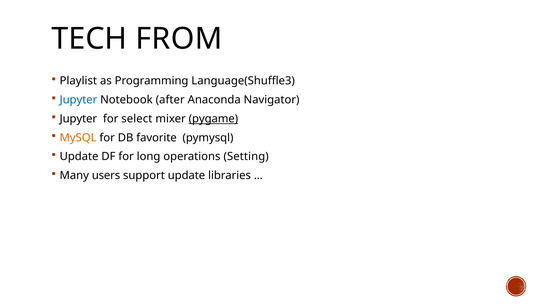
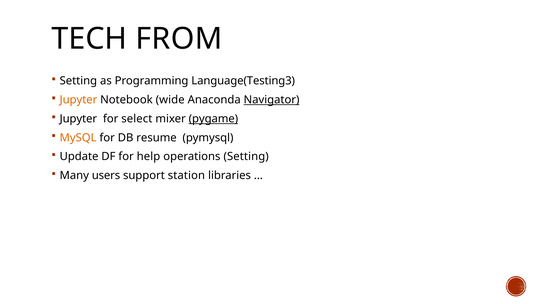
Playlist: Playlist -> Setting (78, 81)
Language(Shuffle3: Language(Shuffle3 -> Language(Testing3 (243, 81)
Jupyter colour: blue -> orange (78, 100)
after: after -> wide (170, 100)
Navigator underline: none -> present (272, 100)
favorite: favorite -> resume (157, 138)
long: long -> help (148, 157)
support update: update -> station (186, 176)
